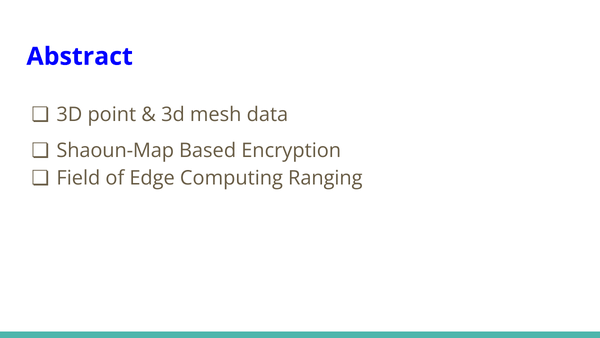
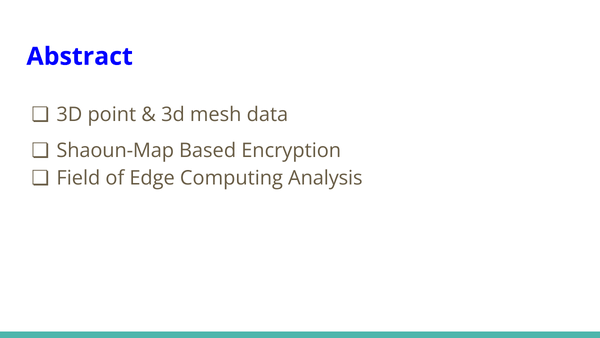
Ranging: Ranging -> Analysis (325, 178)
